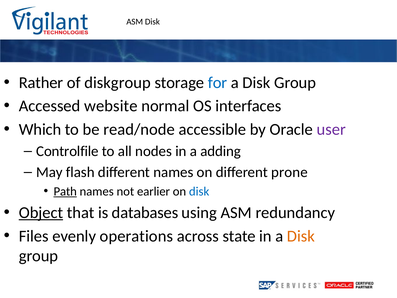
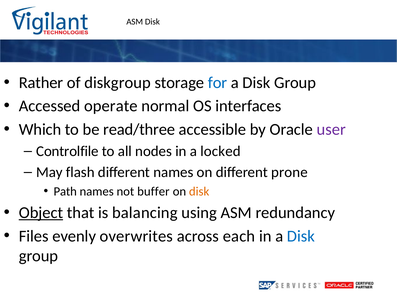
website: website -> operate (111, 106)
read/node: read/node -> read/three (139, 129)
adding: adding -> locked (221, 151)
Path underline: present -> none (65, 191)
earlier: earlier -> buffer (153, 191)
disk colour: blue -> orange (199, 191)
databases: databases -> balancing (145, 212)
operations: operations -> overwrites (136, 236)
state: state -> each (239, 236)
Disk colour: orange -> blue (301, 236)
